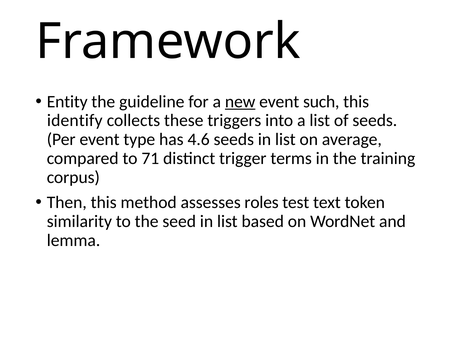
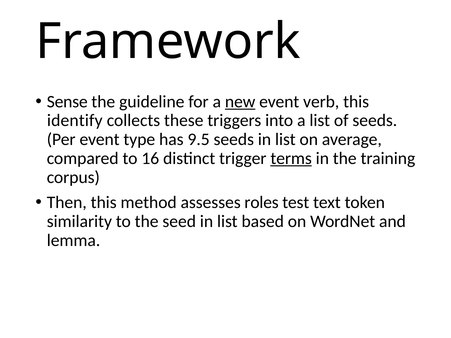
Entity: Entity -> Sense (67, 102)
such: such -> verb (321, 102)
4.6: 4.6 -> 9.5 (199, 140)
71: 71 -> 16 (150, 159)
terms underline: none -> present (291, 159)
